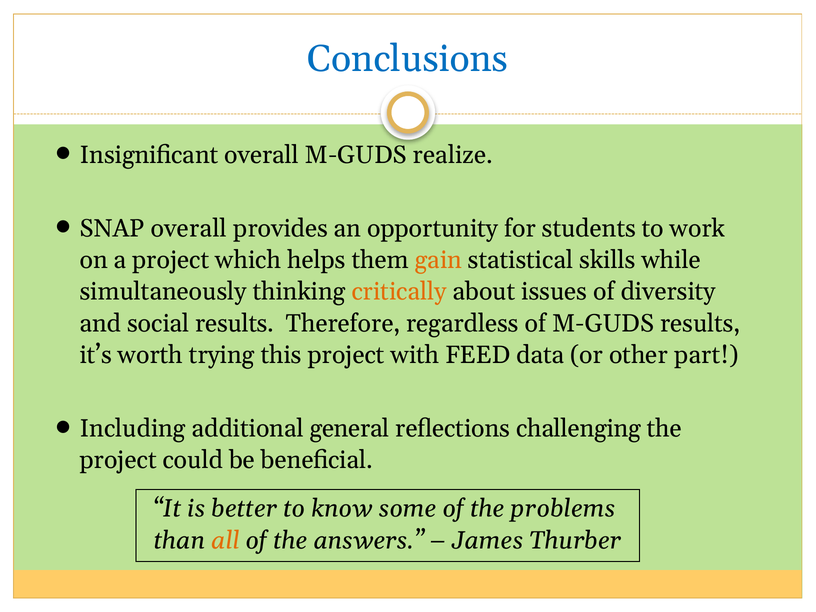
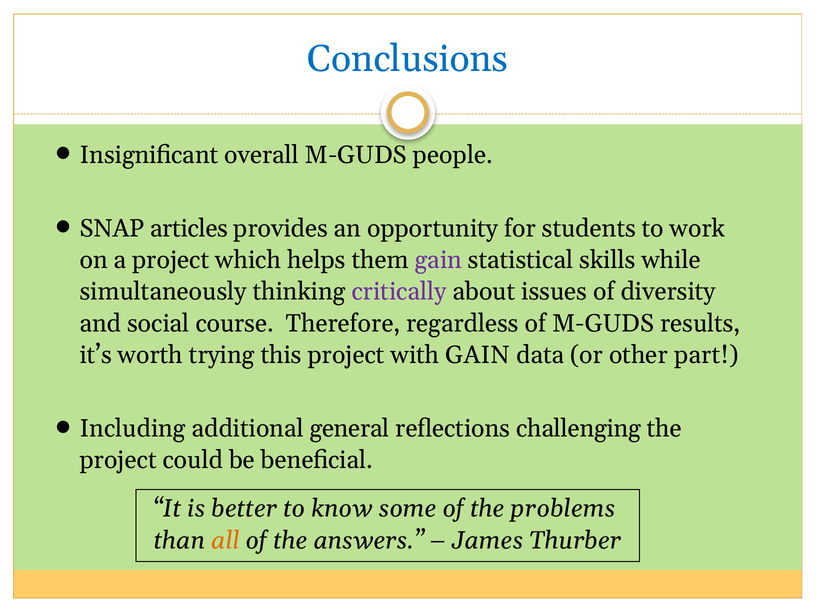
realize: realize -> people (453, 155)
overall: overall -> articles (189, 228)
gain colour: orange -> purple (438, 260)
critically colour: orange -> purple (399, 292)
social results: results -> course (235, 323)
with FEED: FEED -> GAIN (478, 355)
